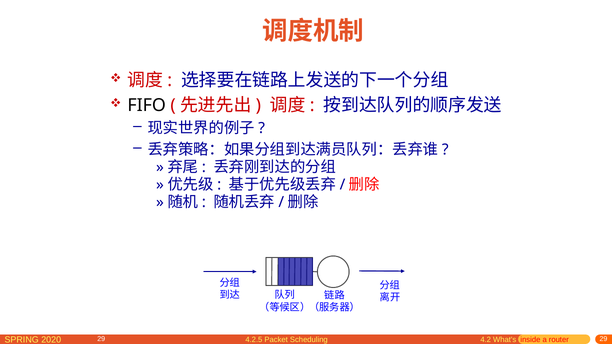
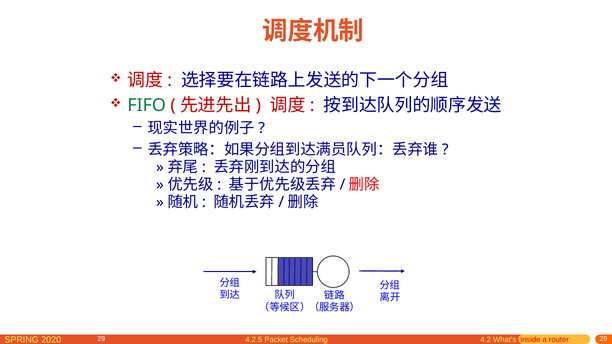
FIFO colour: black -> green (147, 106)
